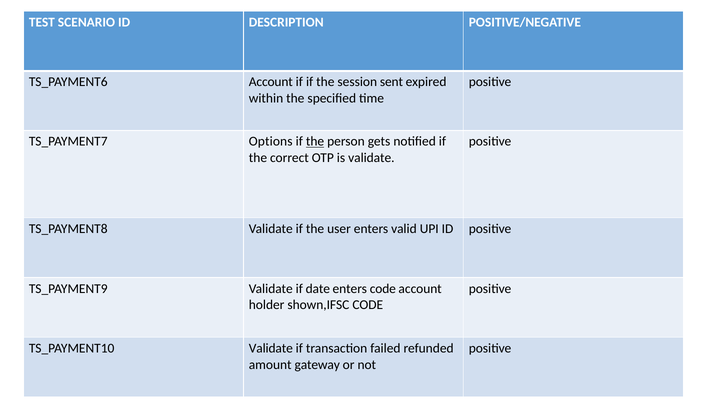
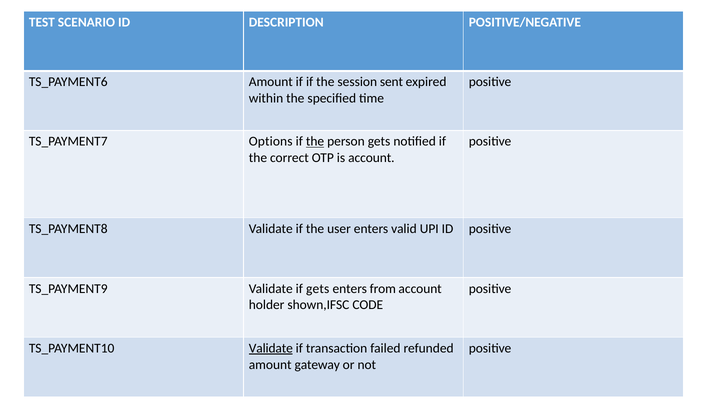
Account: Account -> Amount (271, 82)
is validate: validate -> account (371, 158)
if date: date -> gets (318, 289)
enters code: code -> from (383, 289)
Validate underline: none -> present (271, 349)
